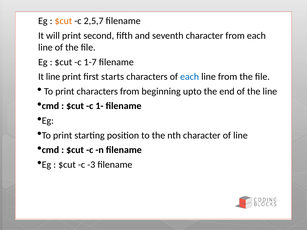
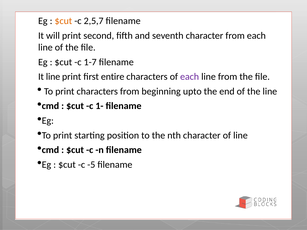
starts: starts -> entire (113, 77)
each colour: blue -> purple (190, 77)
-3: -3 -> -5 (91, 165)
